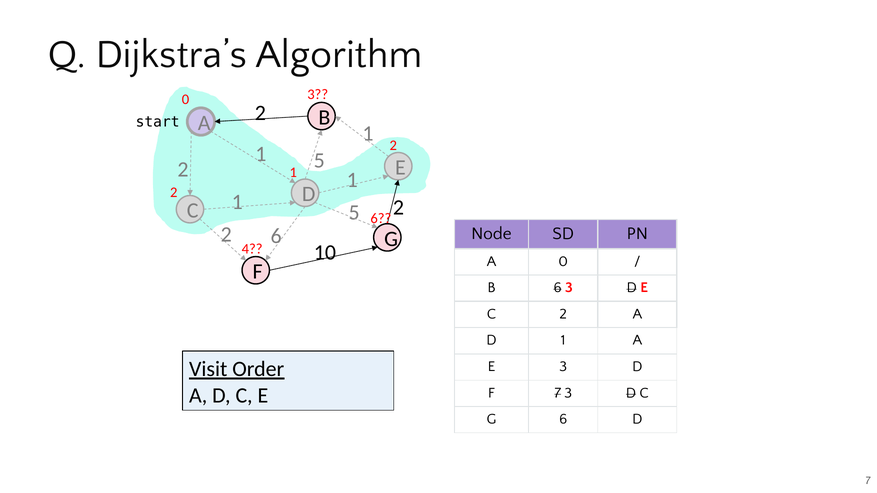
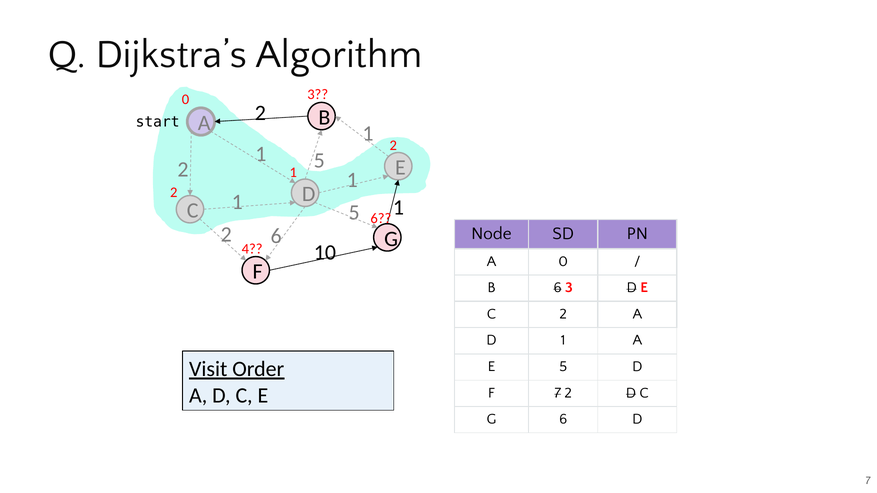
2: 2 -> 1 (398, 208)
E 3: 3 -> 5 (563, 367)
7 3: 3 -> 2 (568, 393)
